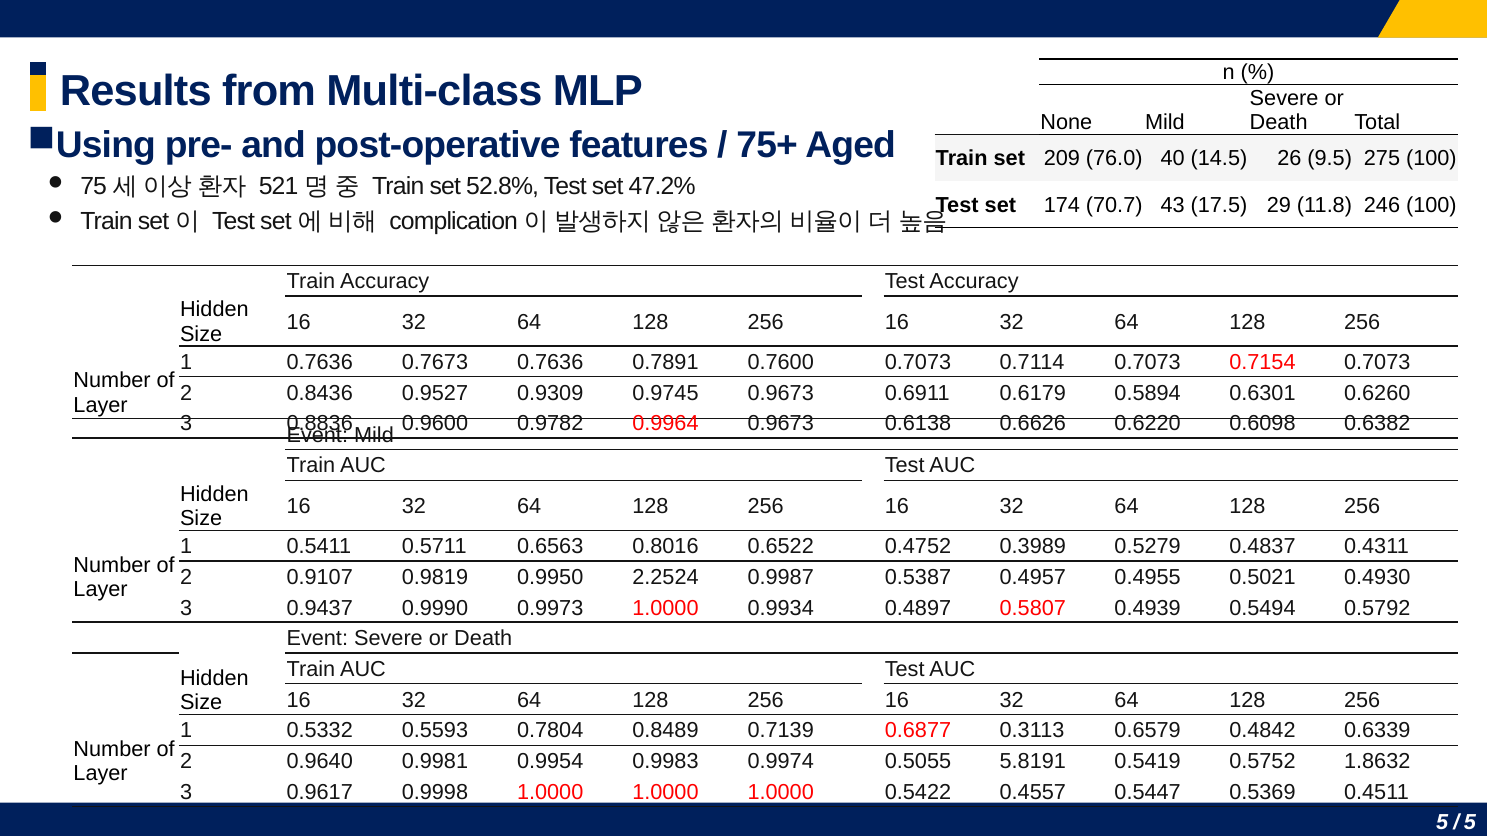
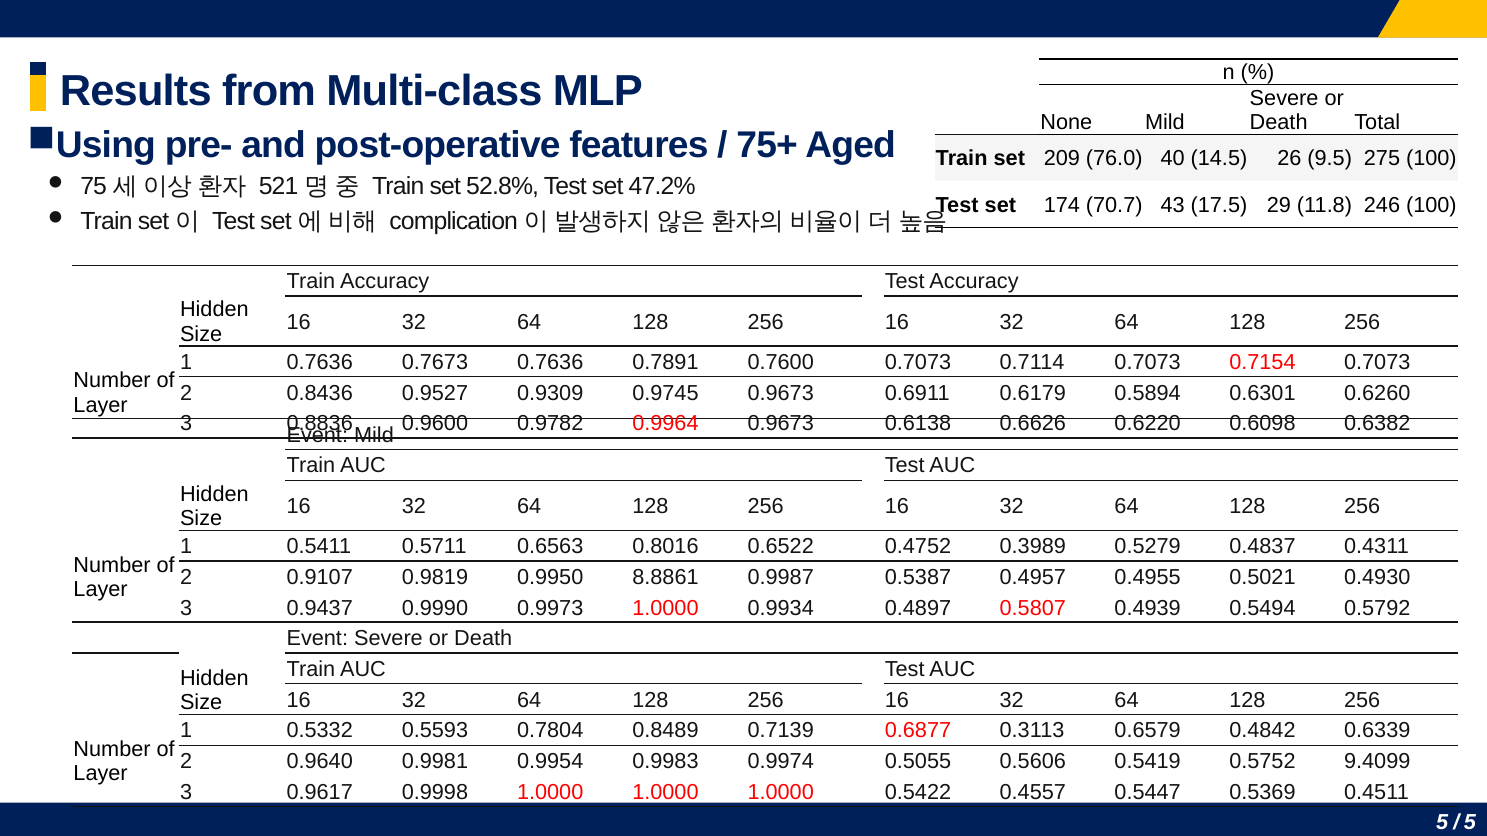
2.2524: 2.2524 -> 8.8861 (665, 577)
5.8191: 5.8191 -> 0.5606 (1033, 762)
1.8632: 1.8632 -> 9.4099 (1377, 762)
